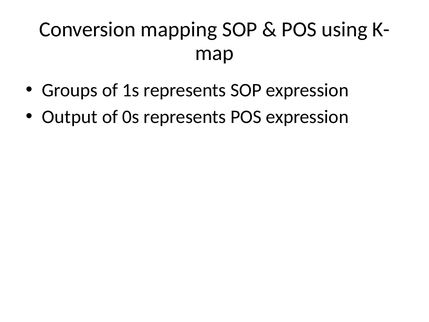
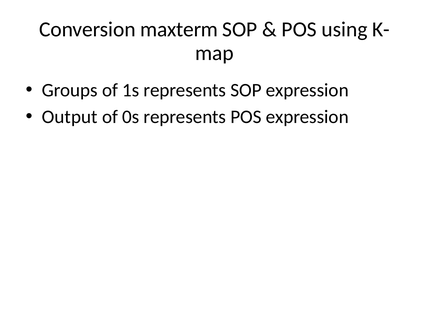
mapping: mapping -> maxterm (179, 29)
